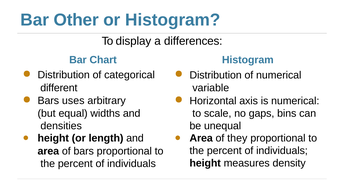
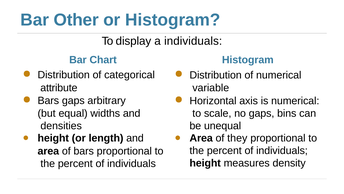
a differences: differences -> individuals (193, 41)
different: different -> attribute (59, 88)
Bars uses: uses -> gaps (73, 101)
